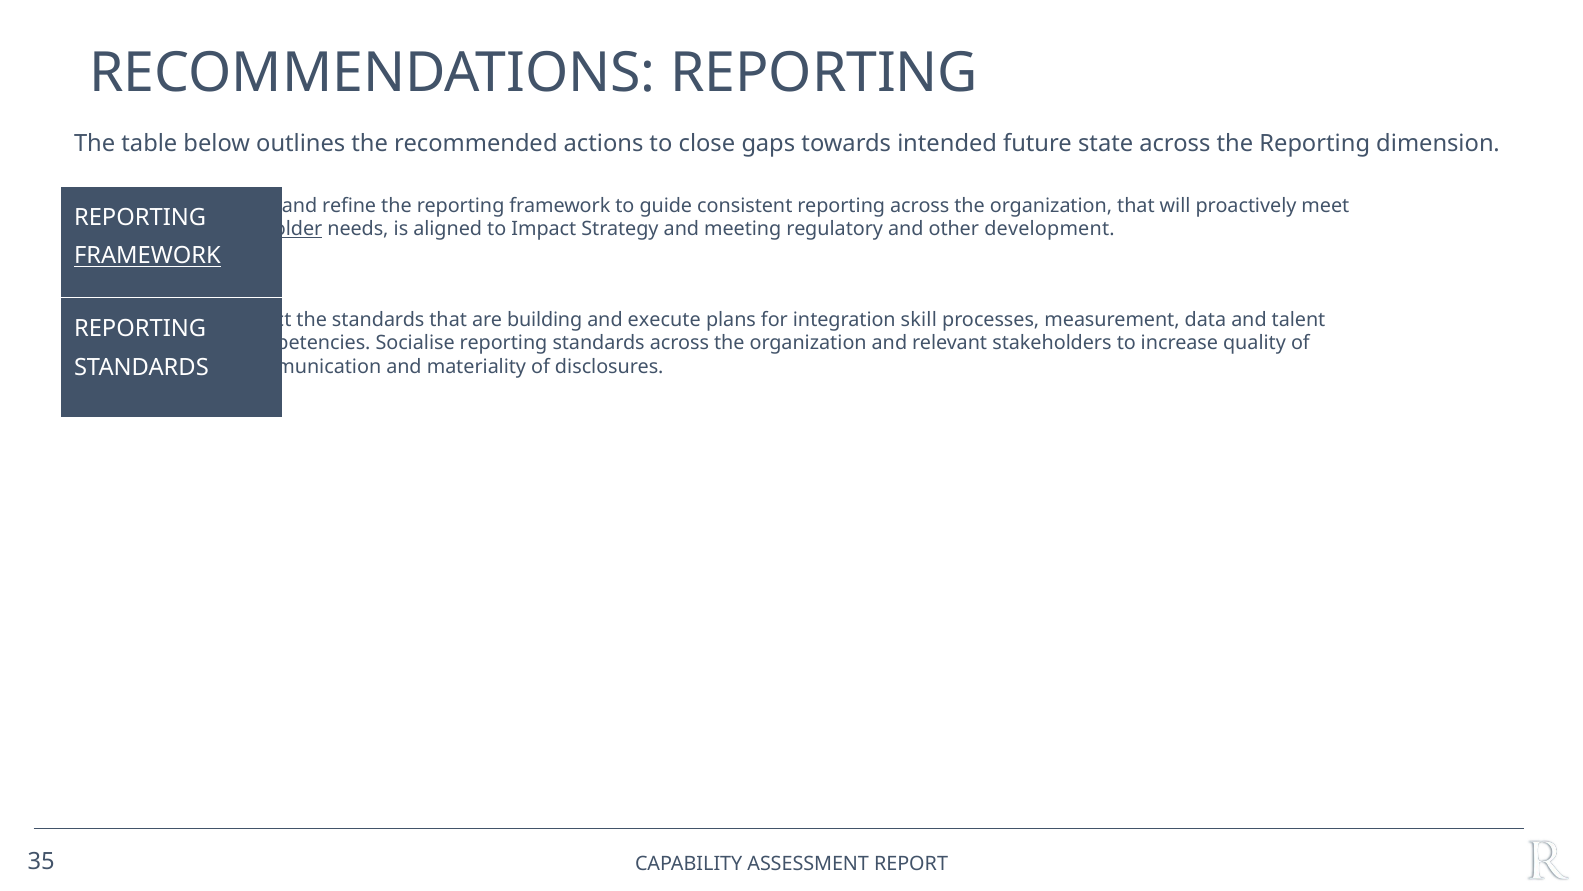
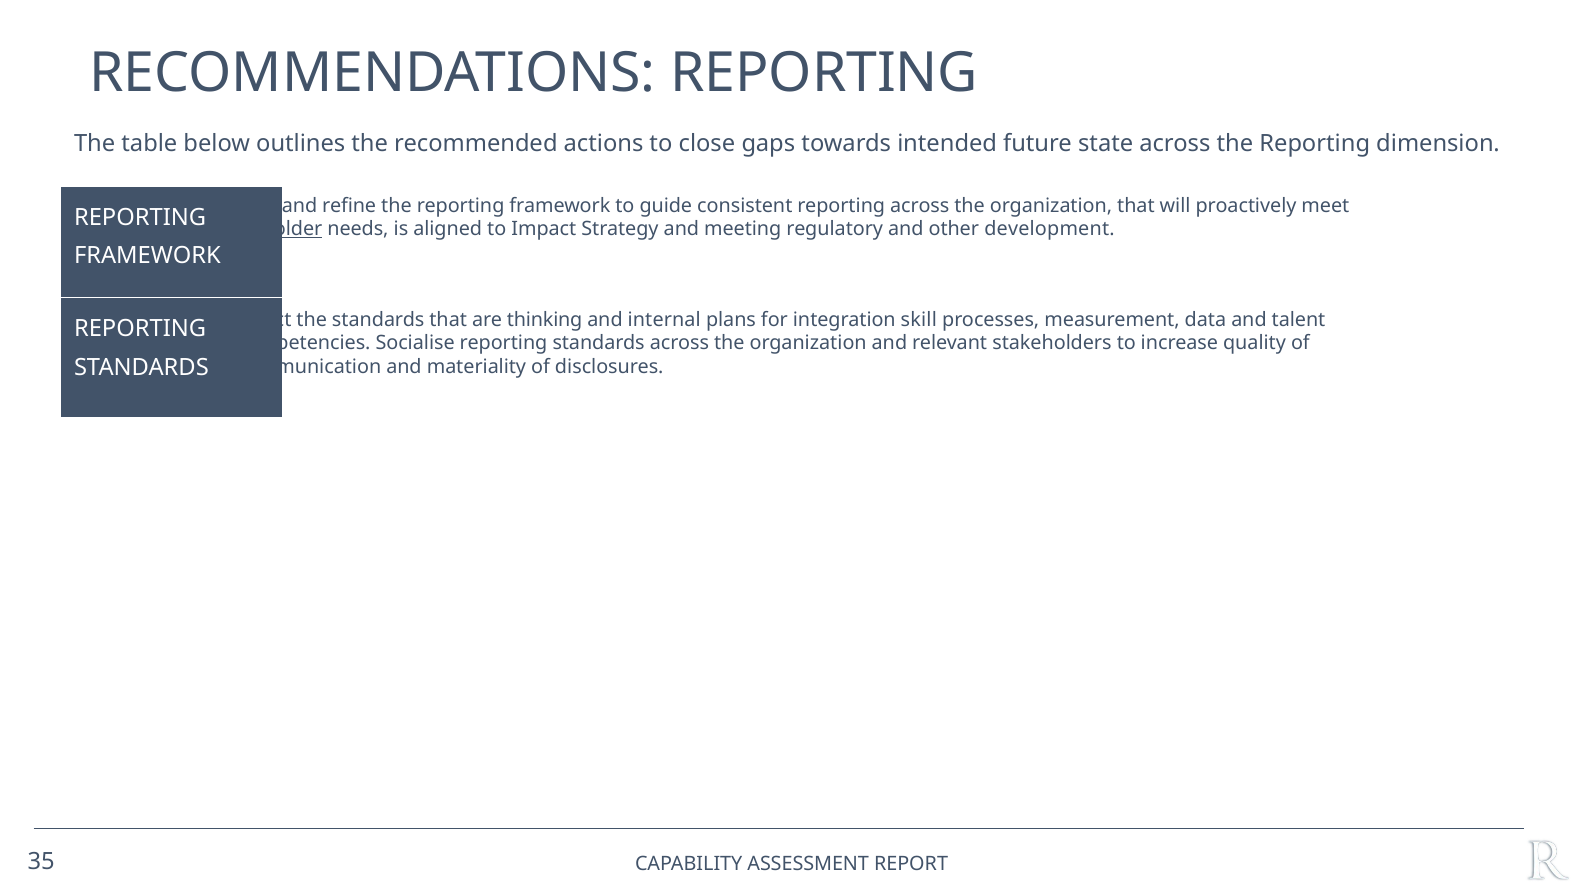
FRAMEWORK underline: present -> none (147, 256)
building: building -> thinking (545, 319)
execute: execute -> internal (664, 319)
